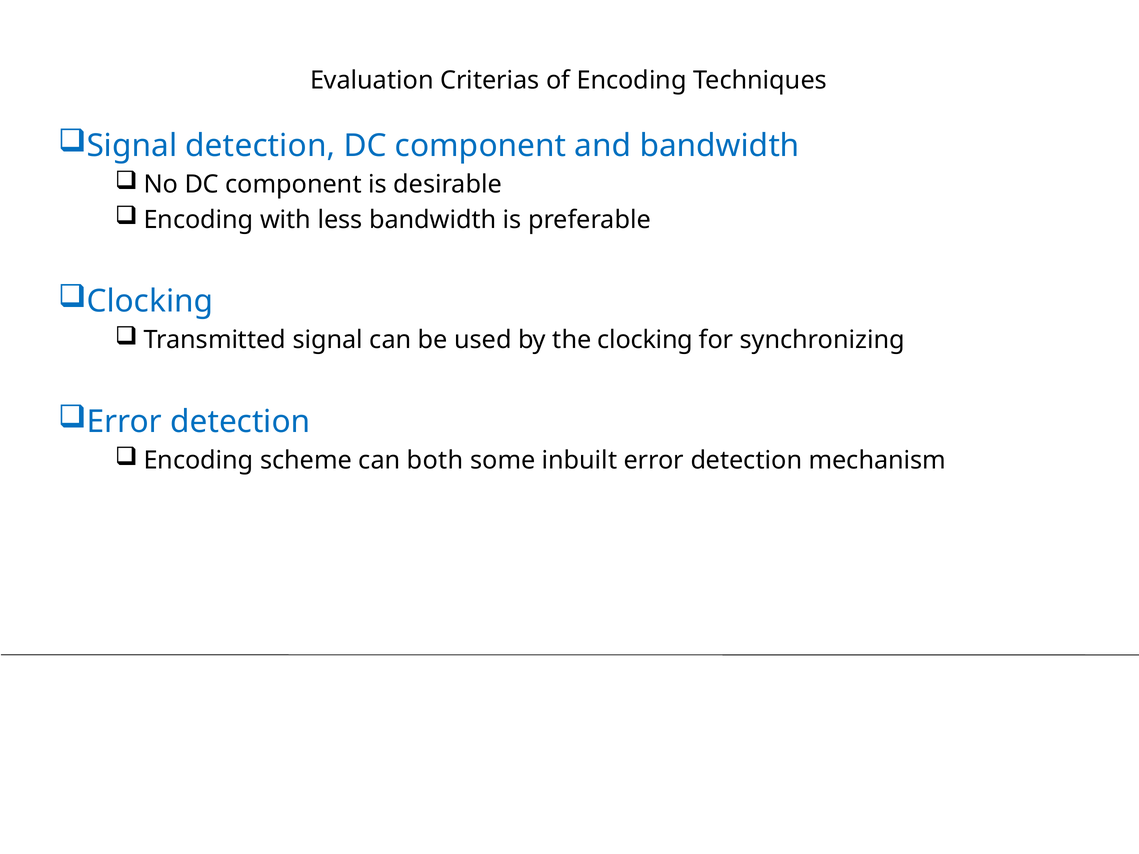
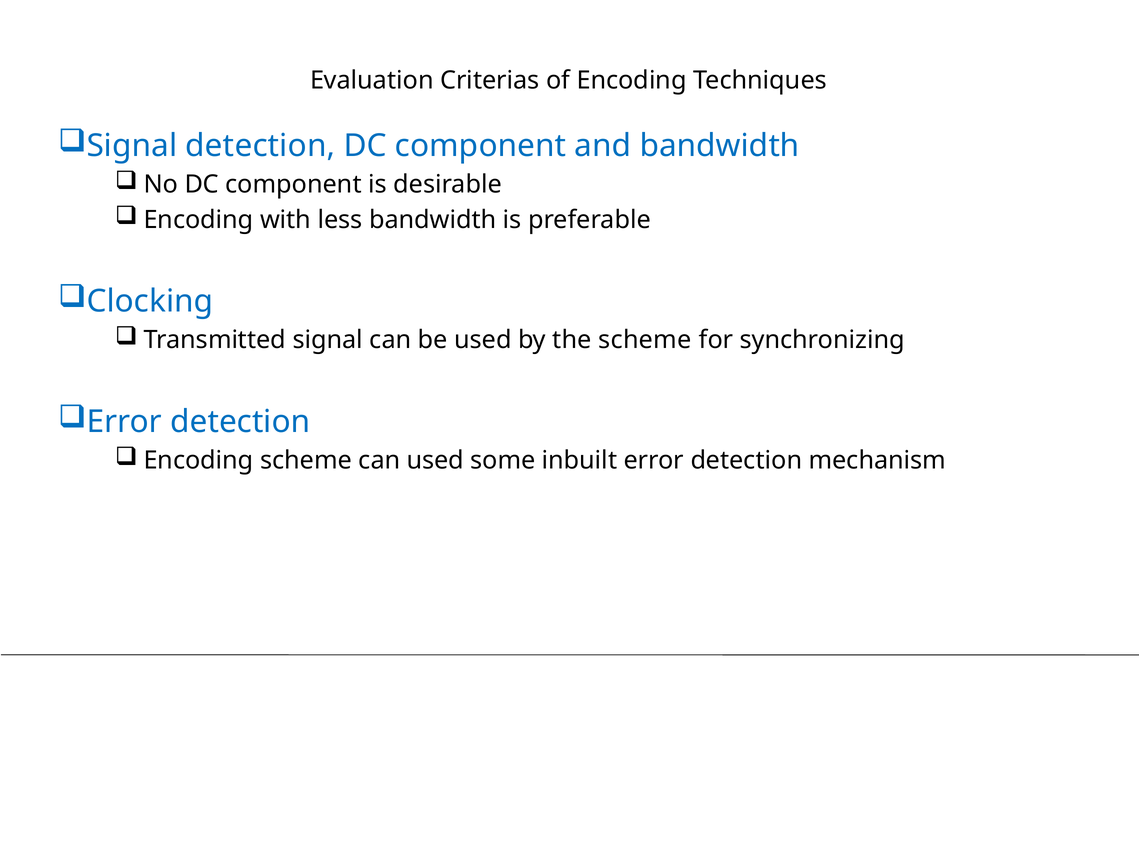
the clocking: clocking -> scheme (645, 340)
can both: both -> used (435, 461)
